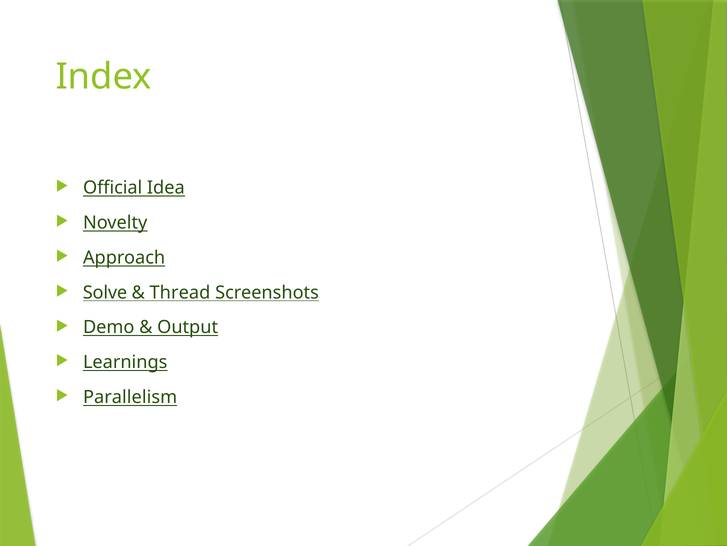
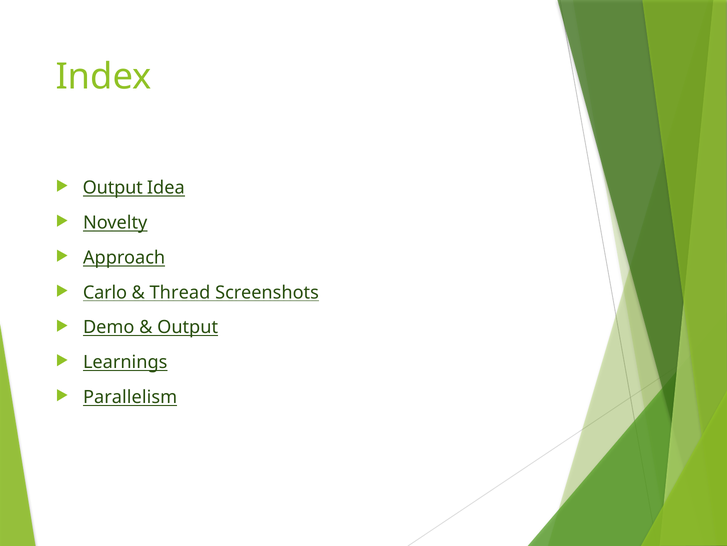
Official: Official -> Output (113, 188)
Solve: Solve -> Carlo (105, 292)
